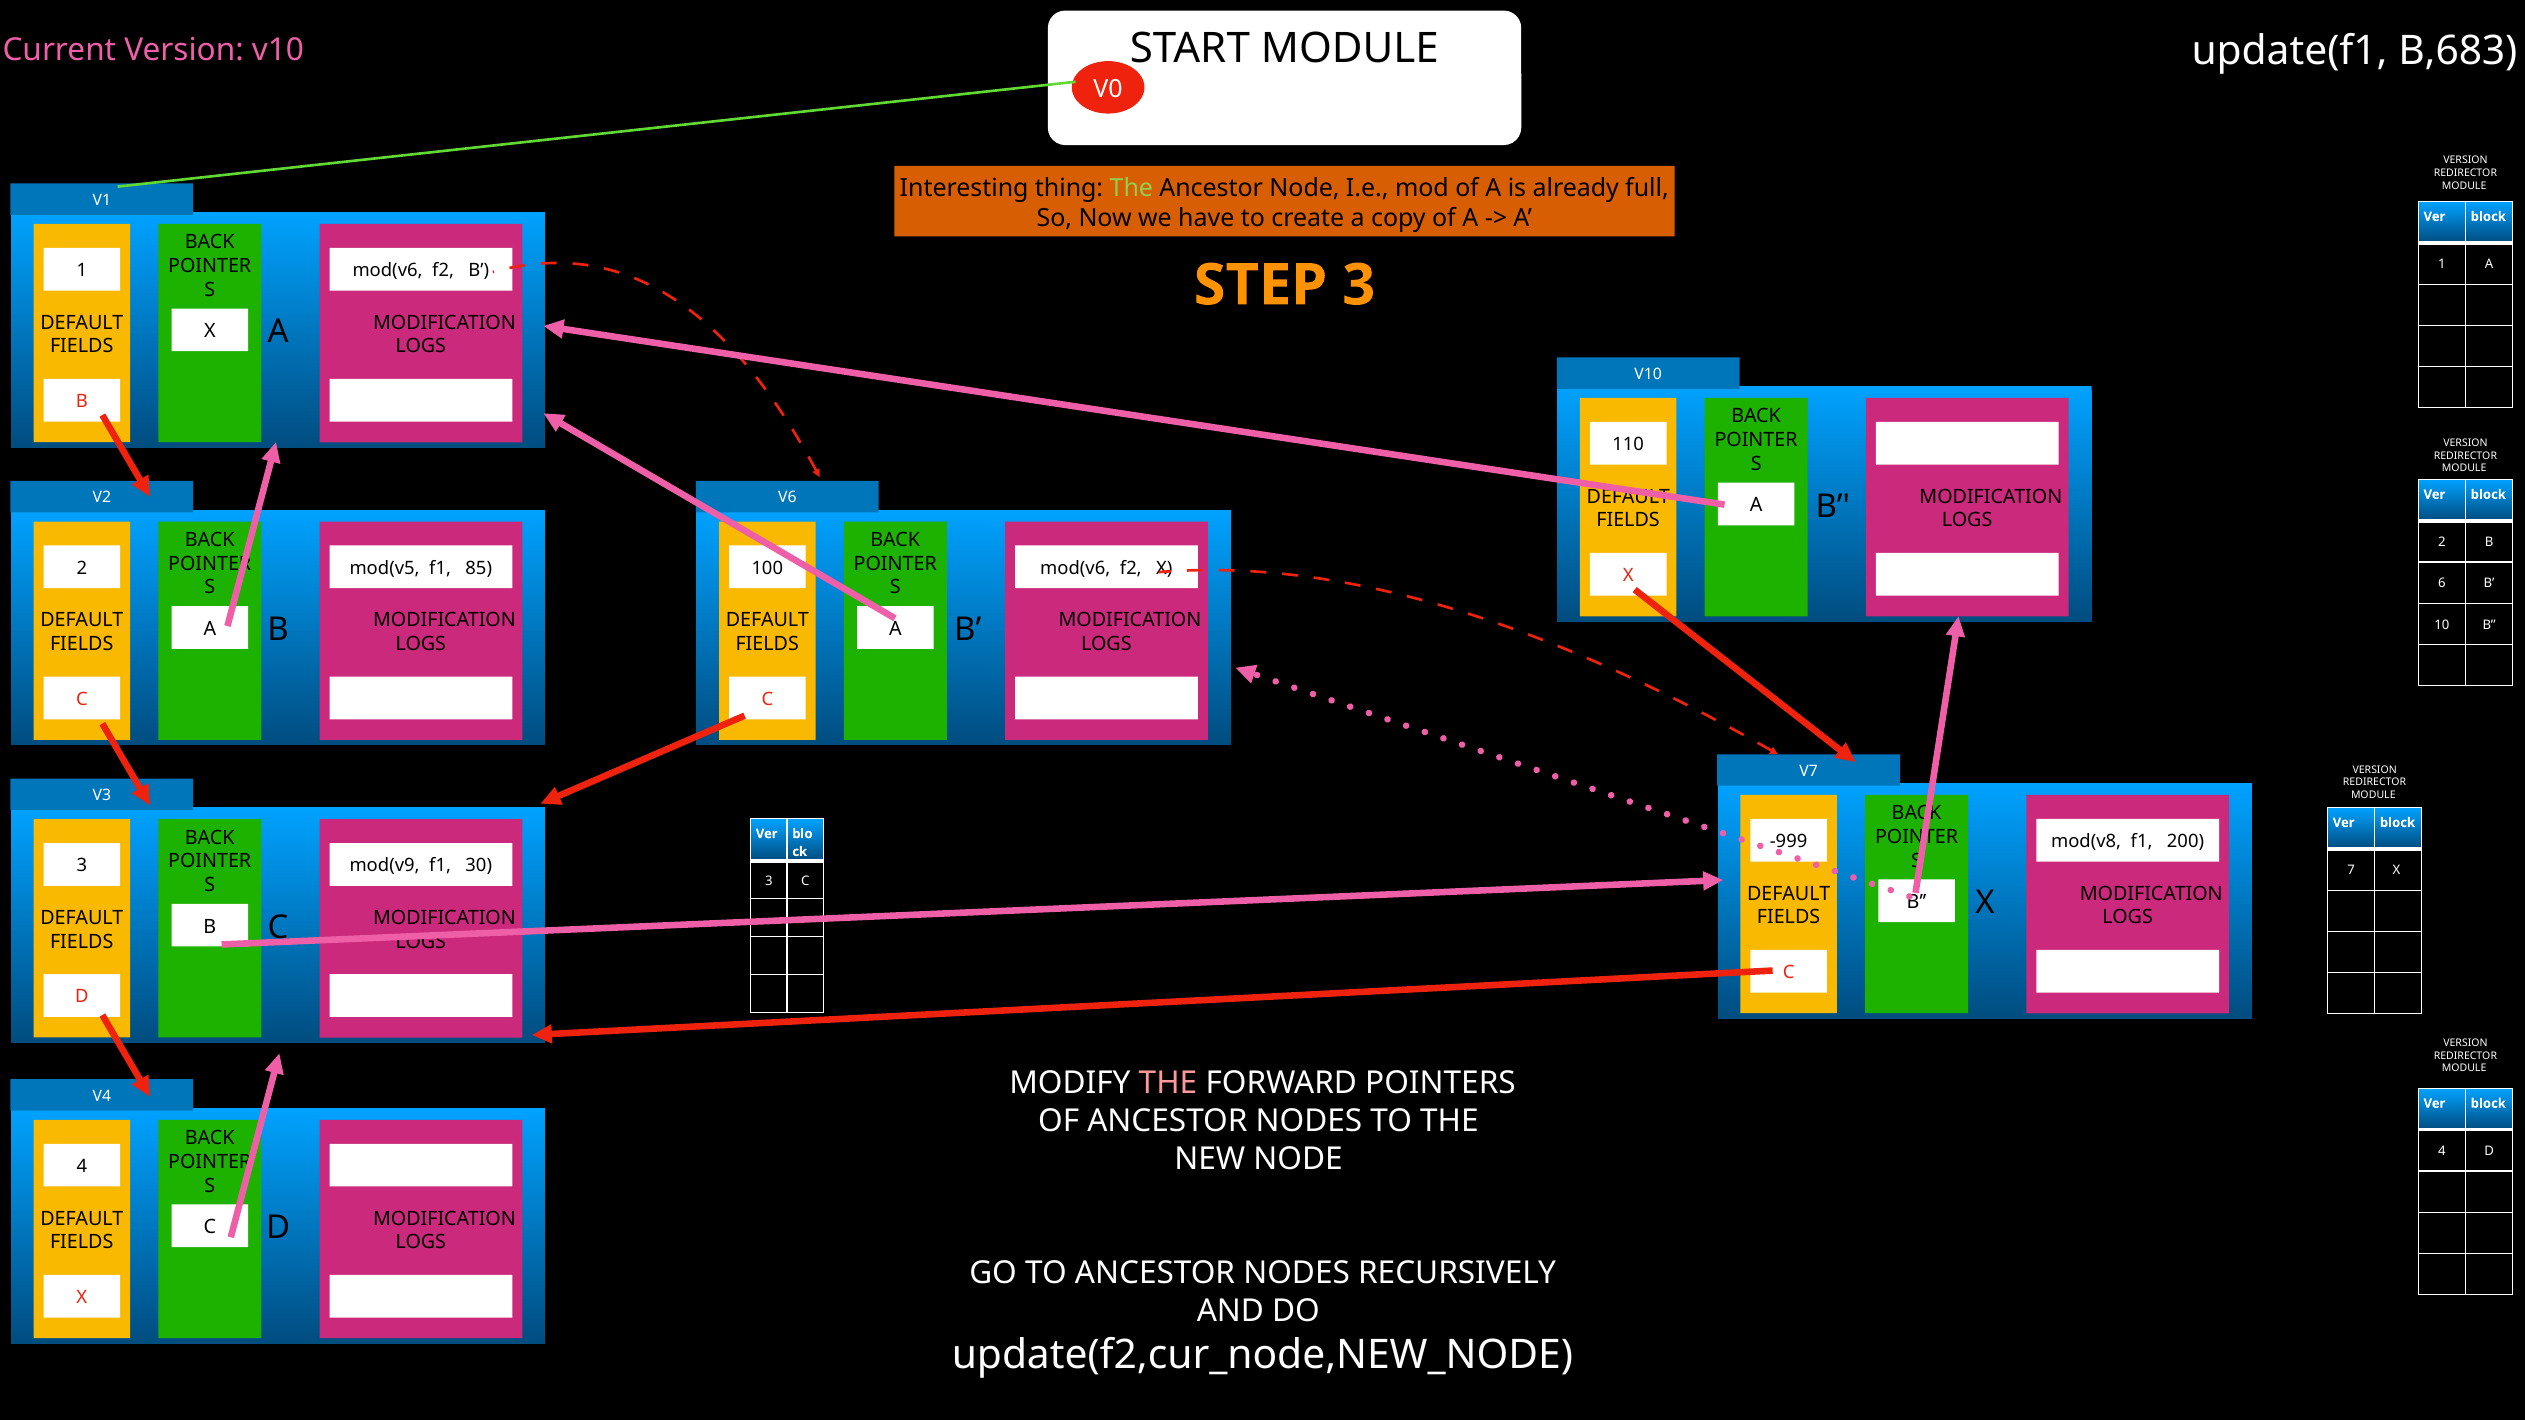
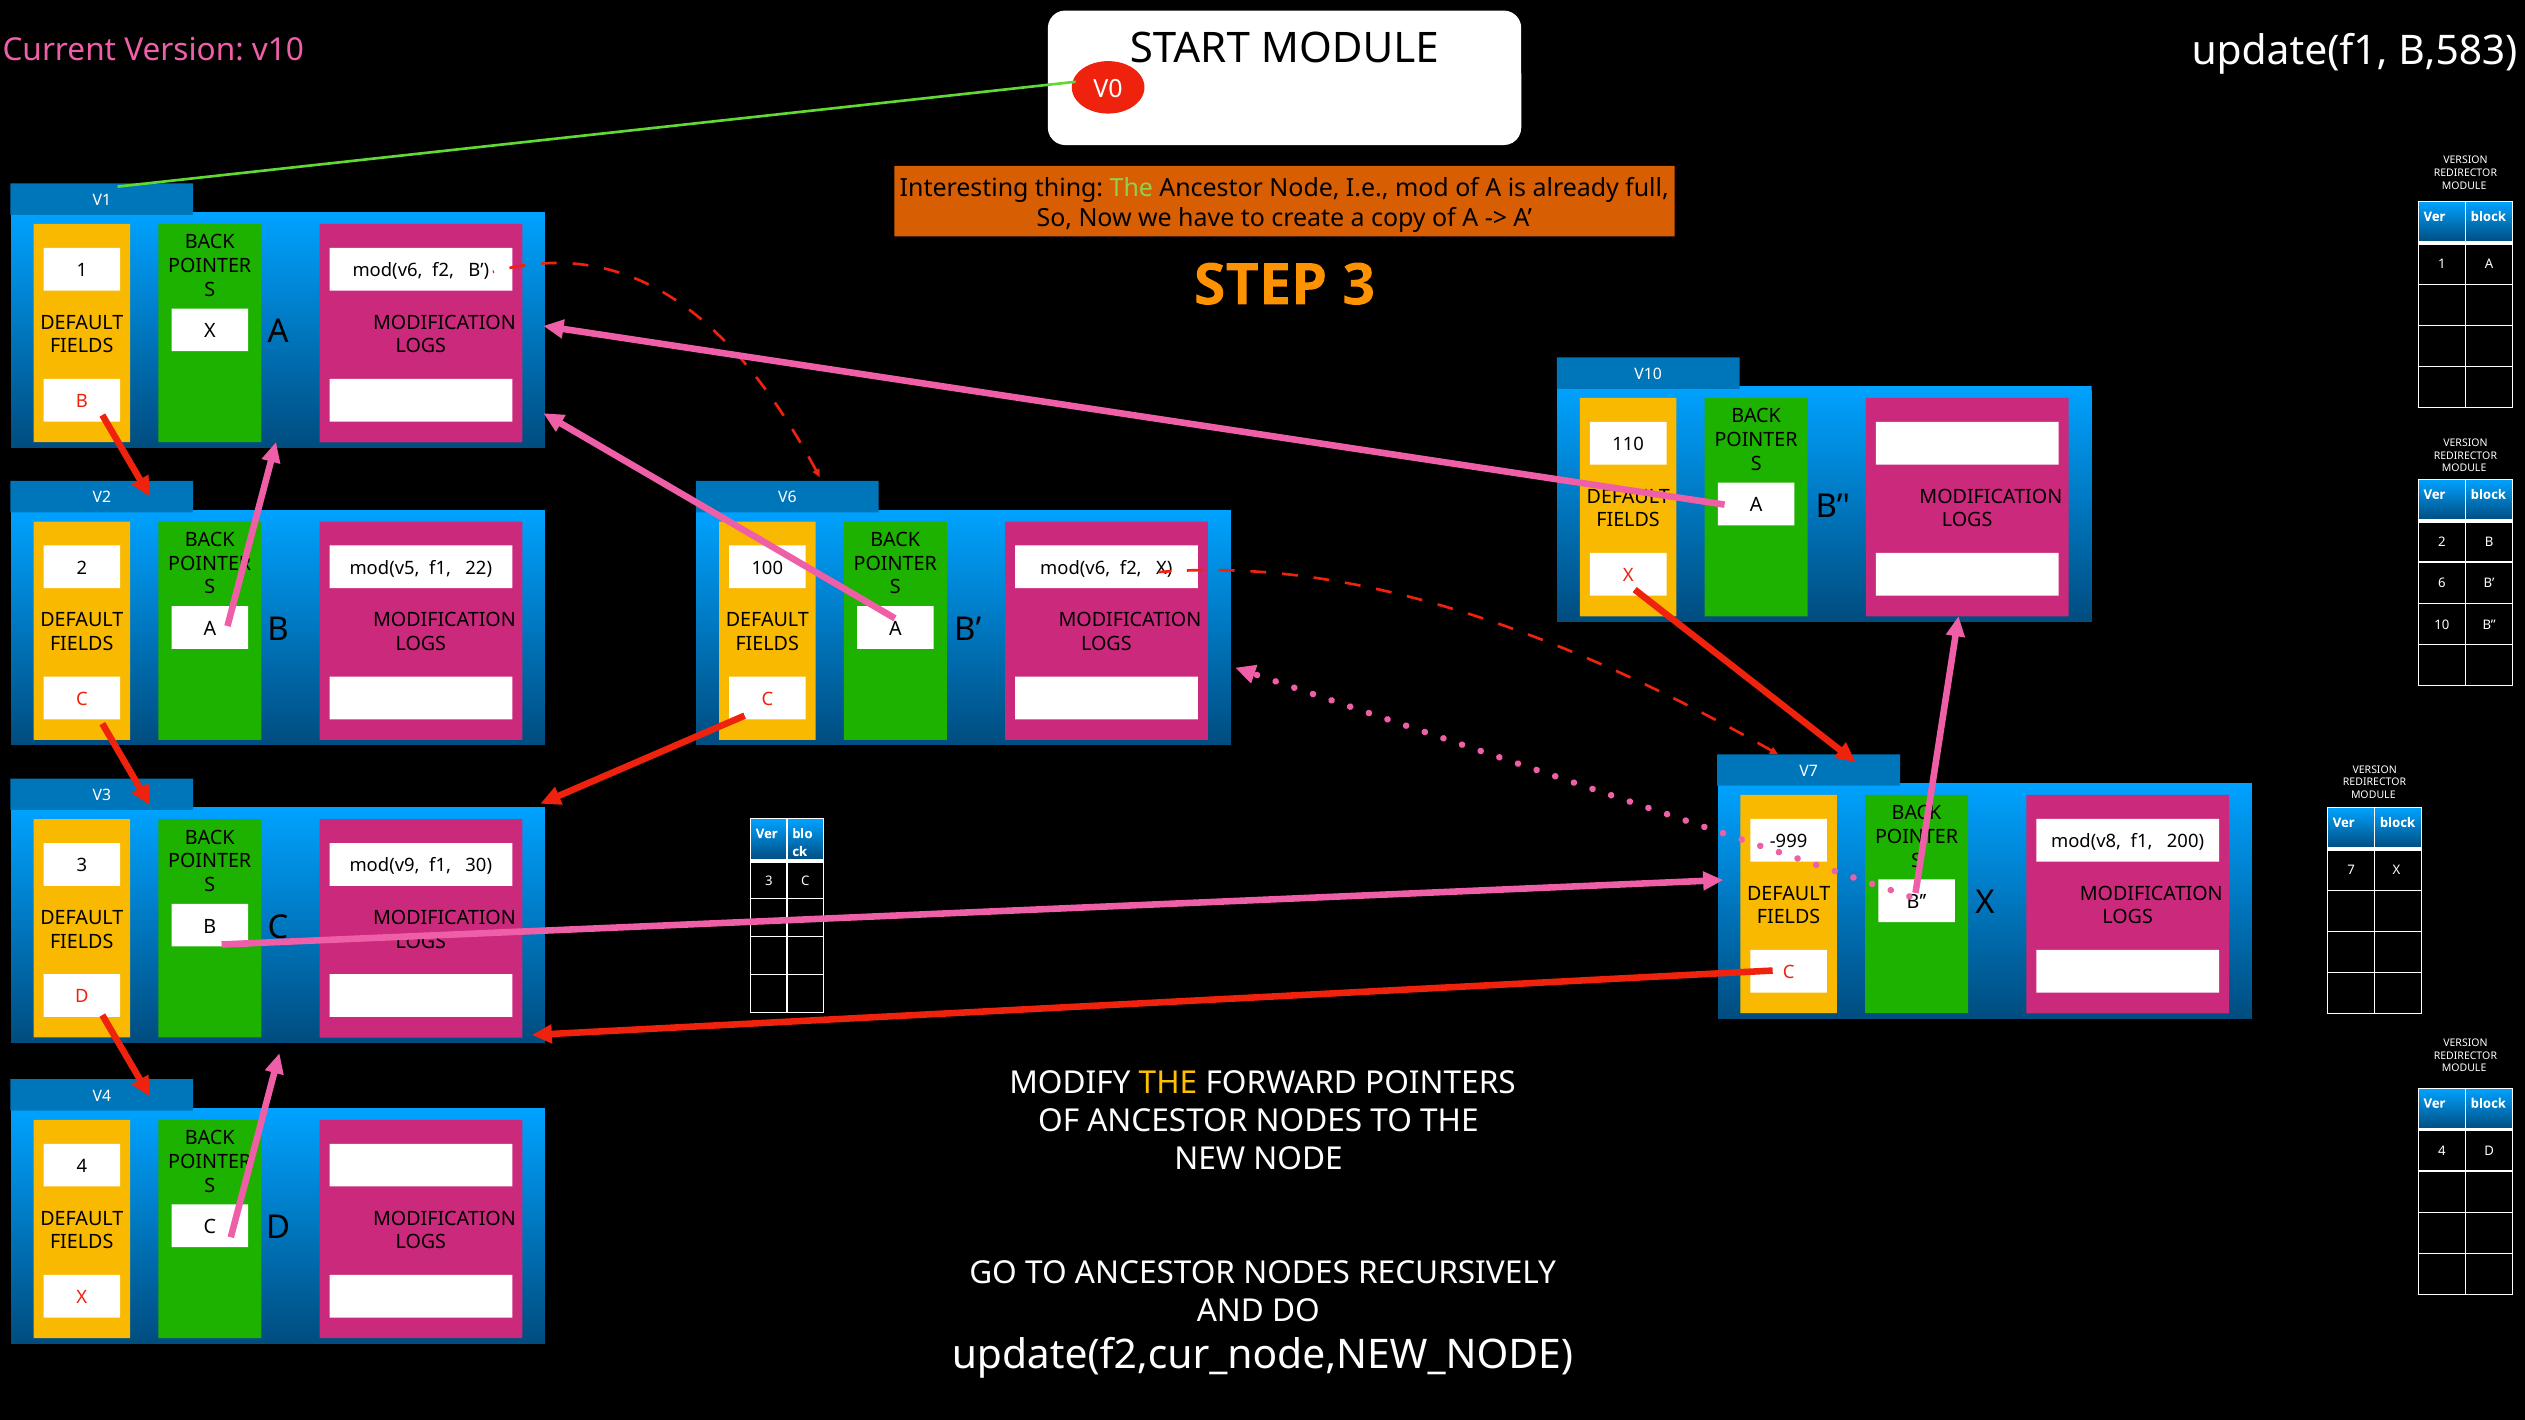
B,683: B,683 -> B,583 (2458, 51)
85: 85 -> 22 (479, 568)
THE colour: pink -> yellow (1168, 1084)
